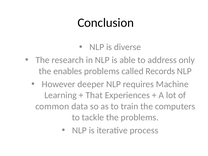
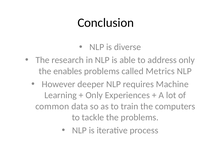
Records: Records -> Metrics (160, 71)
That: That -> Only (94, 95)
